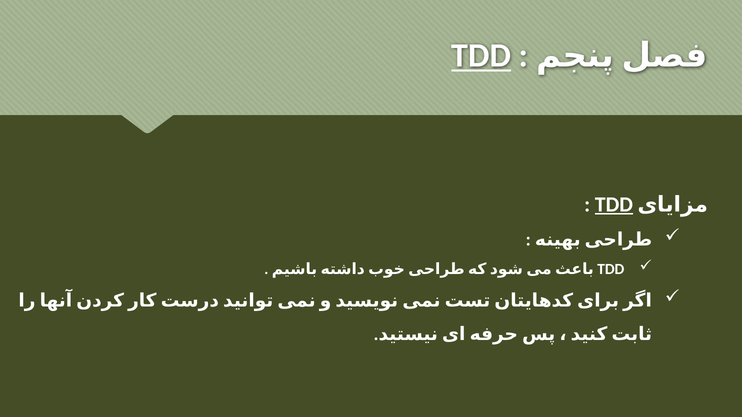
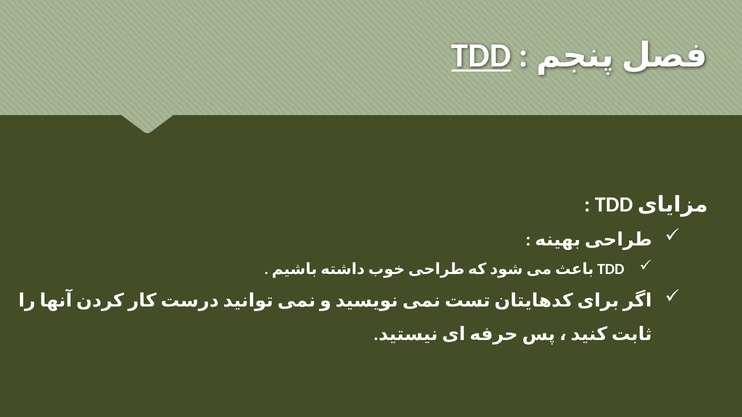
TDD underline: present -> none (614, 205)
